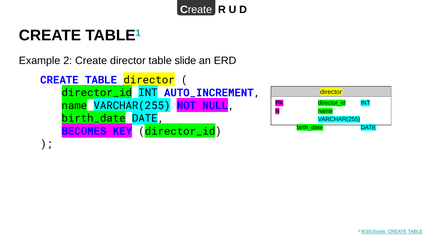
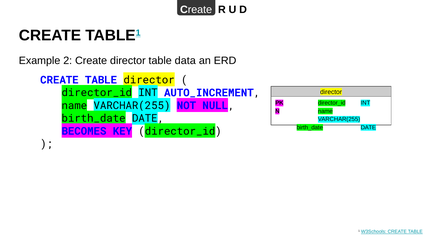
slide: slide -> data (185, 61)
